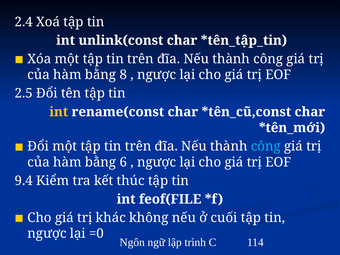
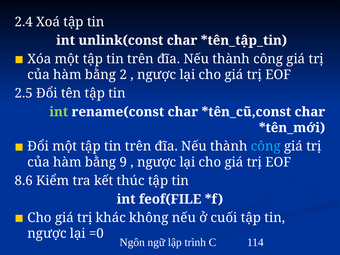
8: 8 -> 2 (123, 75)
int colour: yellow -> light green (59, 112)
6: 6 -> 9 (123, 162)
9.4: 9.4 -> 8.6 (24, 181)
